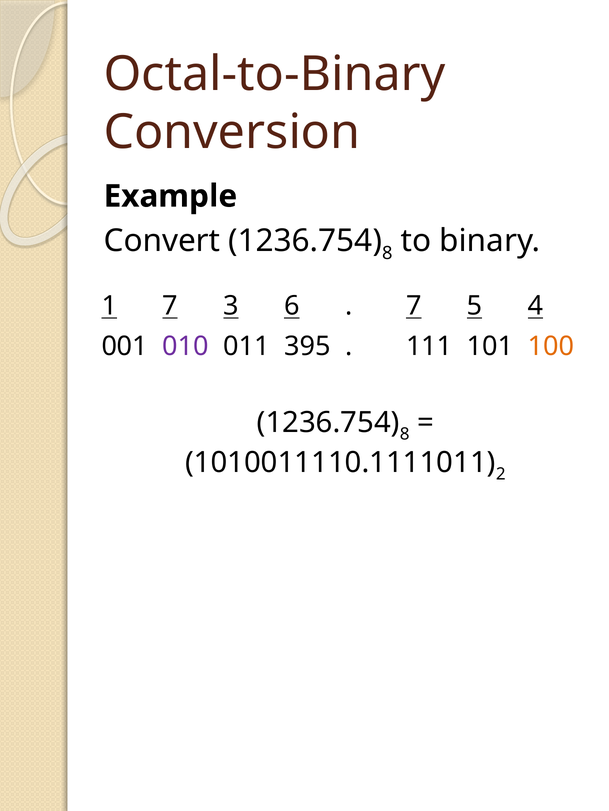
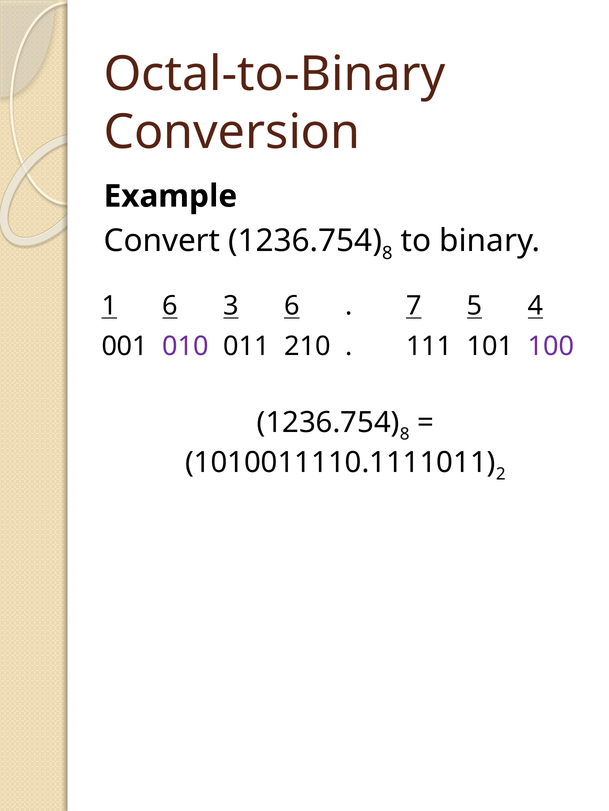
1 7: 7 -> 6 (170, 306)
395: 395 -> 210 (307, 347)
100 colour: orange -> purple (551, 347)
